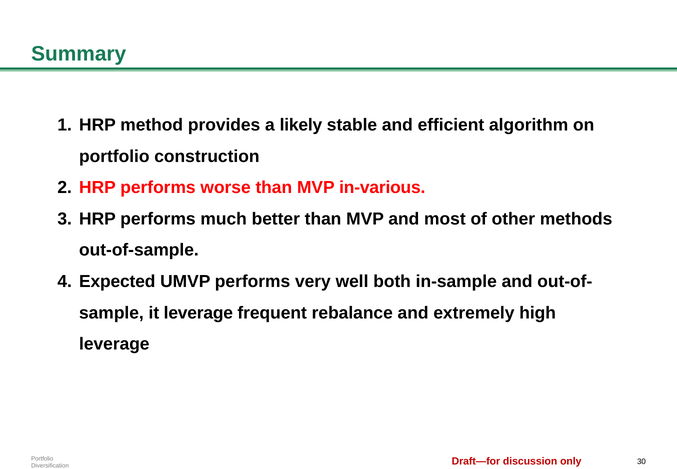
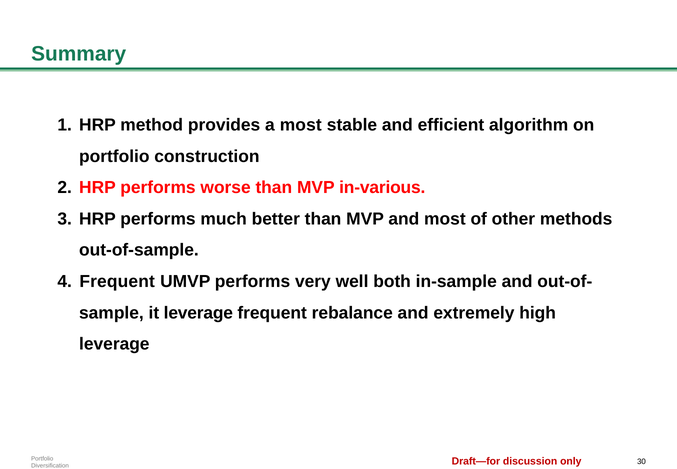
a likely: likely -> most (301, 125)
Expected: Expected -> Frequent (117, 281)
